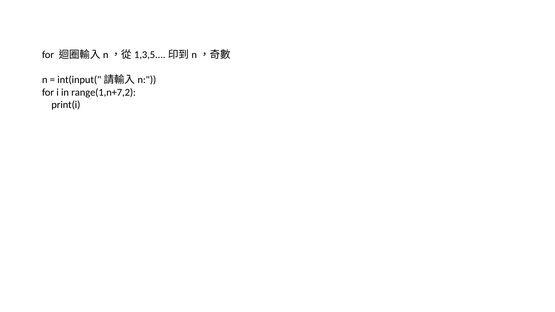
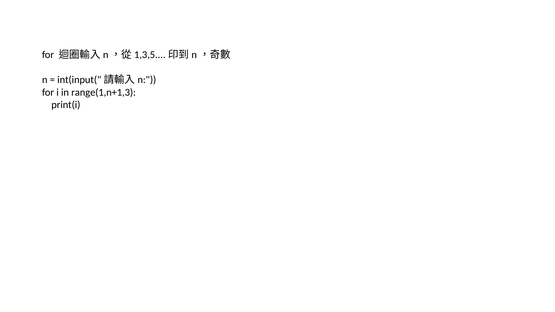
range(1,n+7,2: range(1,n+7,2 -> range(1,n+1,3 (104, 92)
